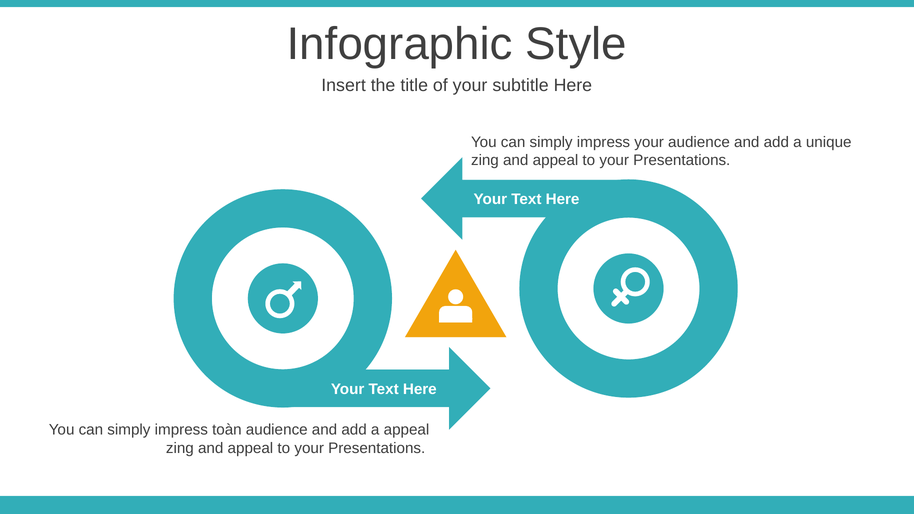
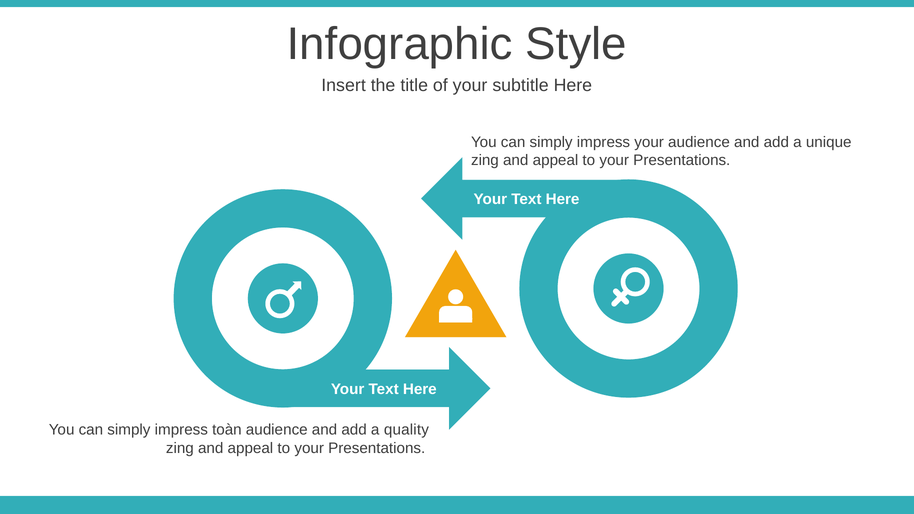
a appeal: appeal -> quality (406, 430)
